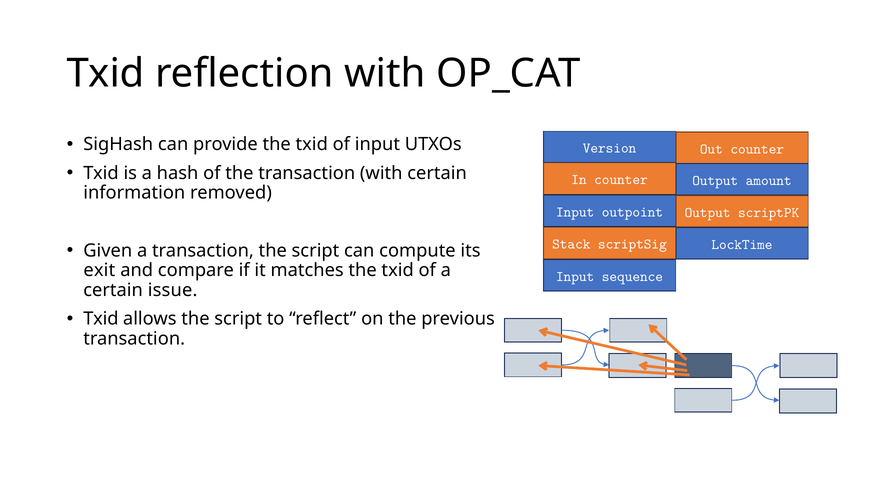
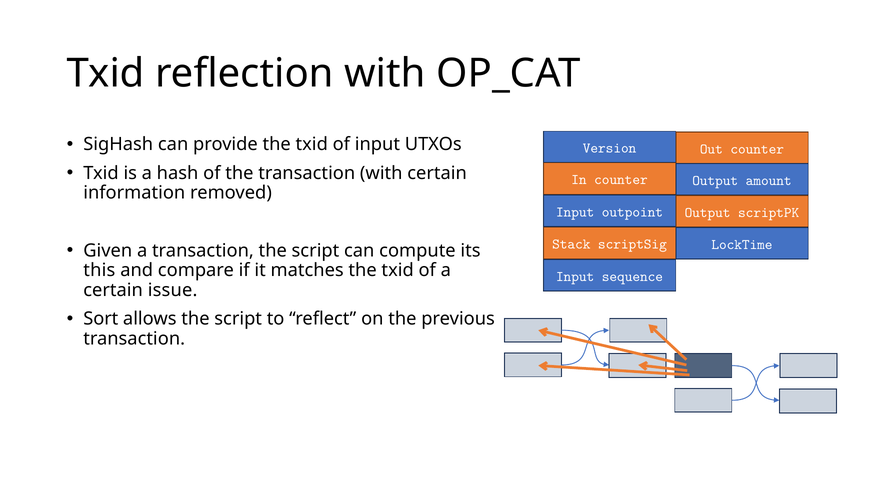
exit: exit -> this (99, 270)
Txid: Txid -> Sort (101, 319)
